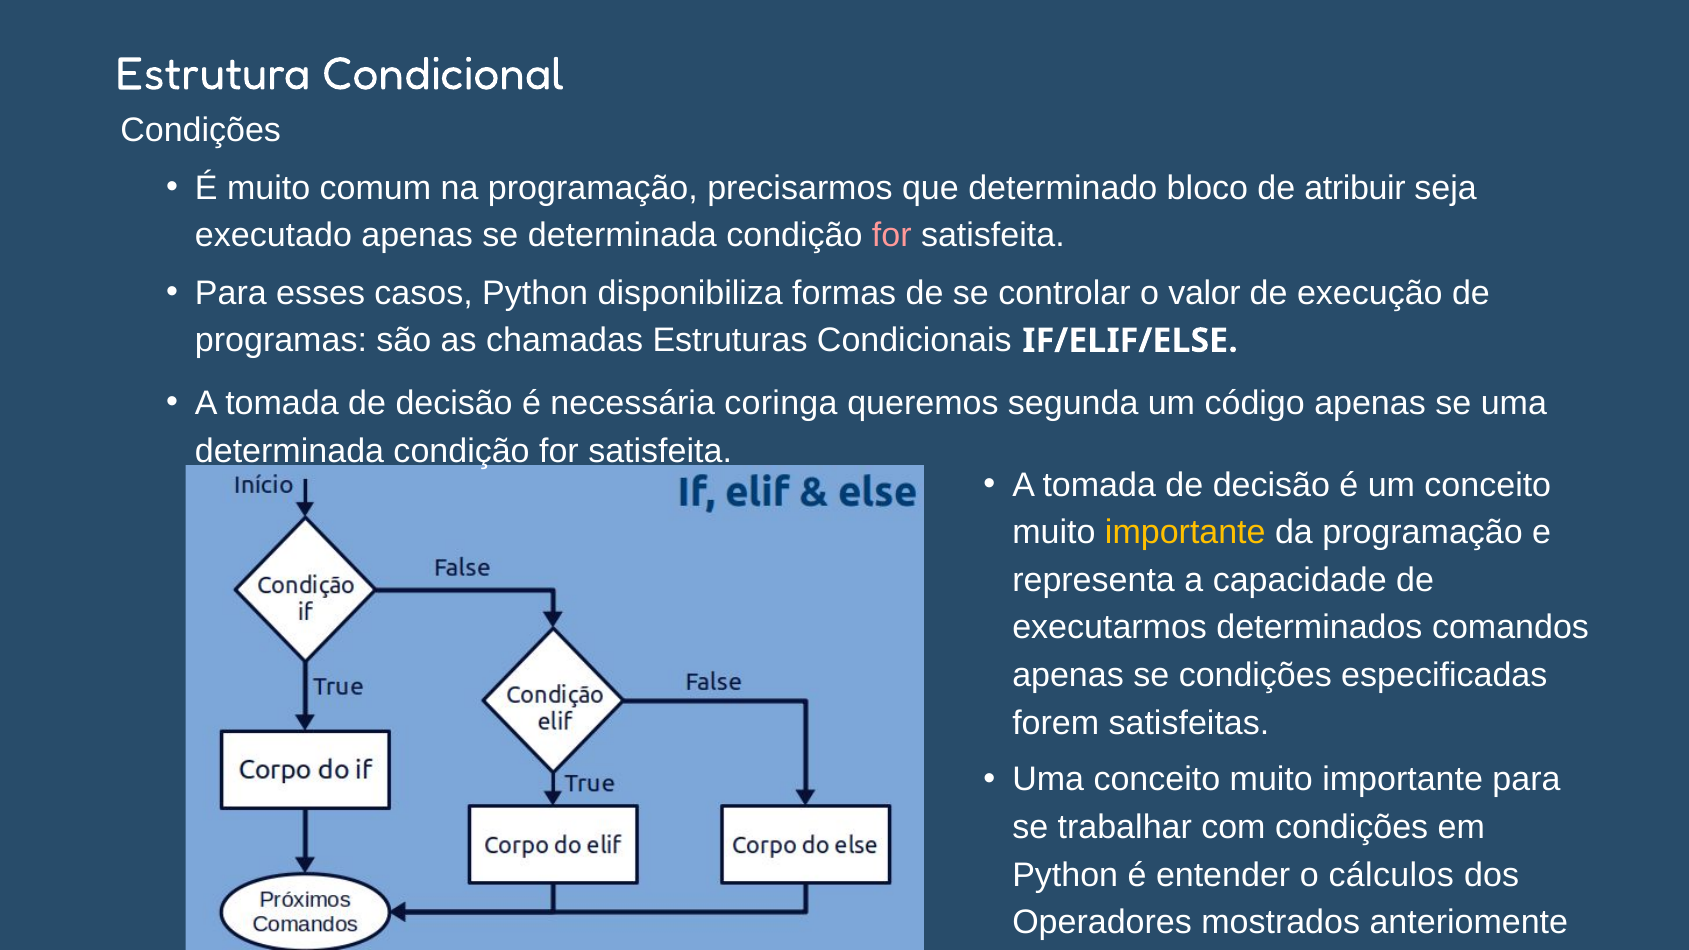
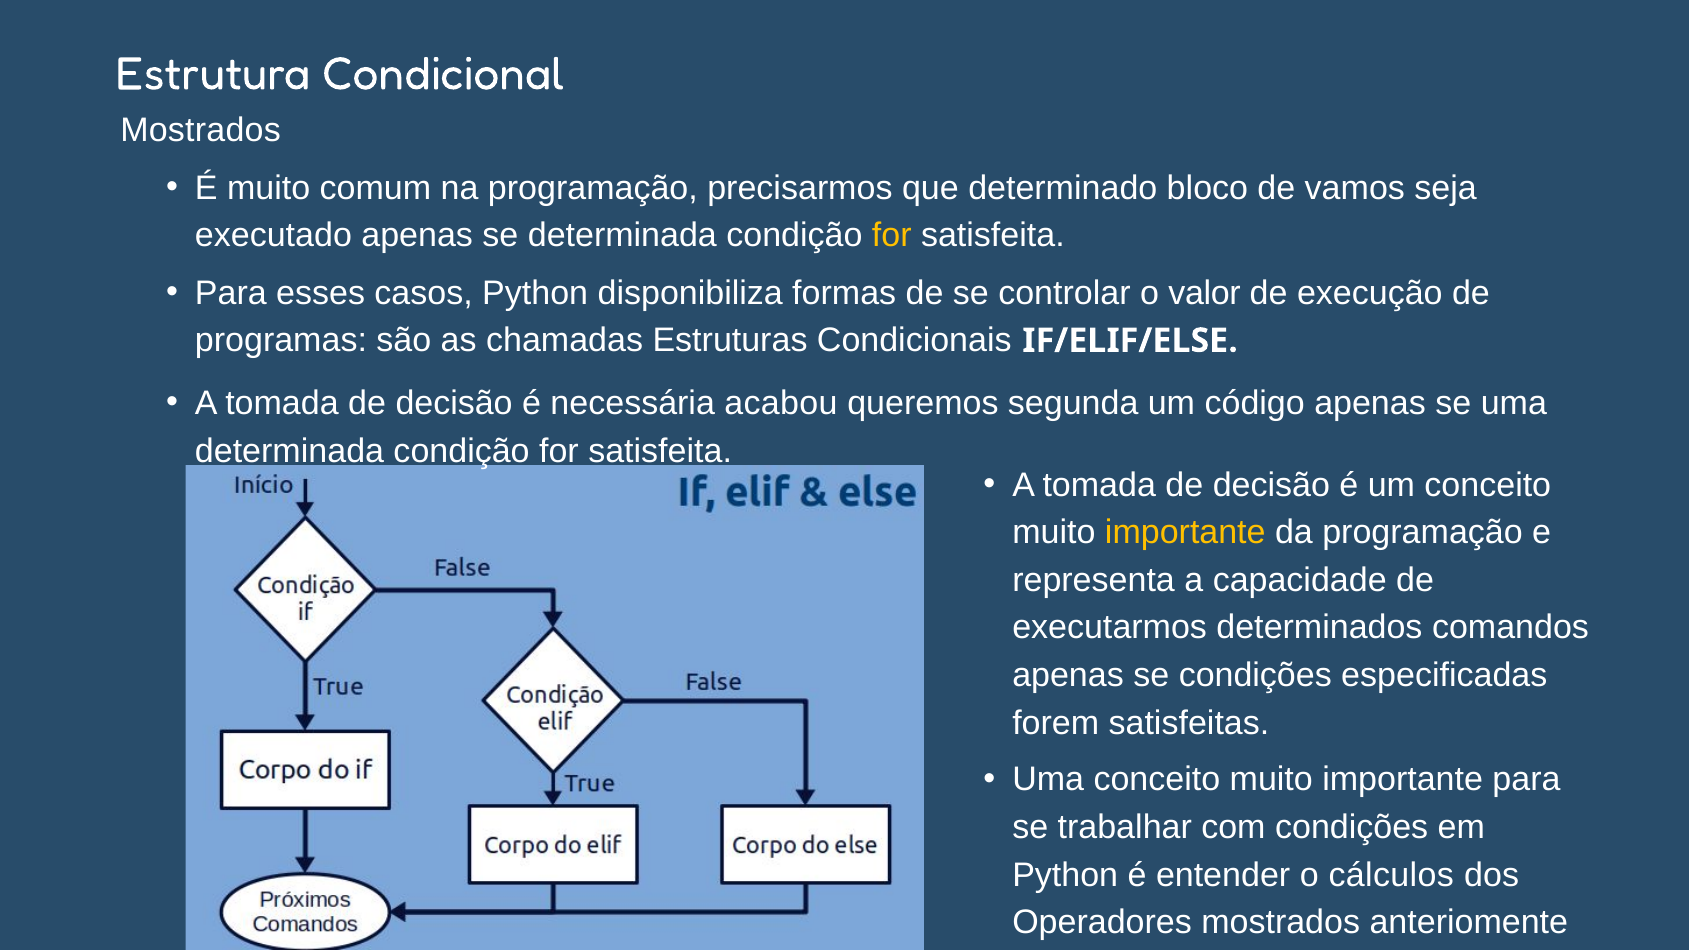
Condições: Condições -> Mostrados (201, 131)
atribuir: atribuir -> vamos (1355, 188)
for colour: pink -> yellow (892, 236)
coringa: coringa -> acabou (781, 403)
